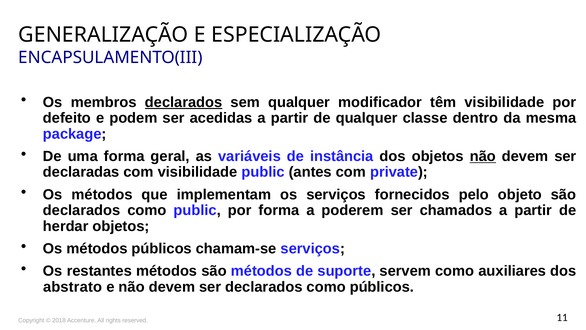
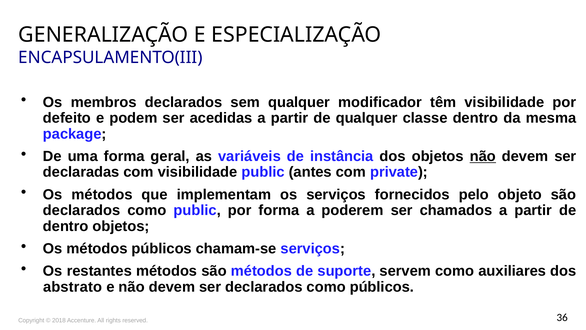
declarados underline: present -> none (184, 102)
herdar: herdar -> dentro (66, 226)
11: 11 -> 36 (562, 317)
